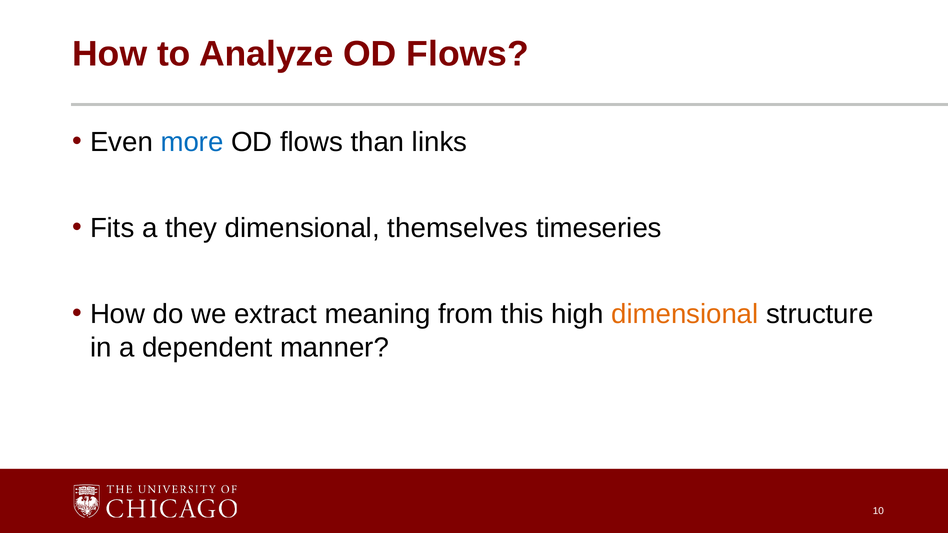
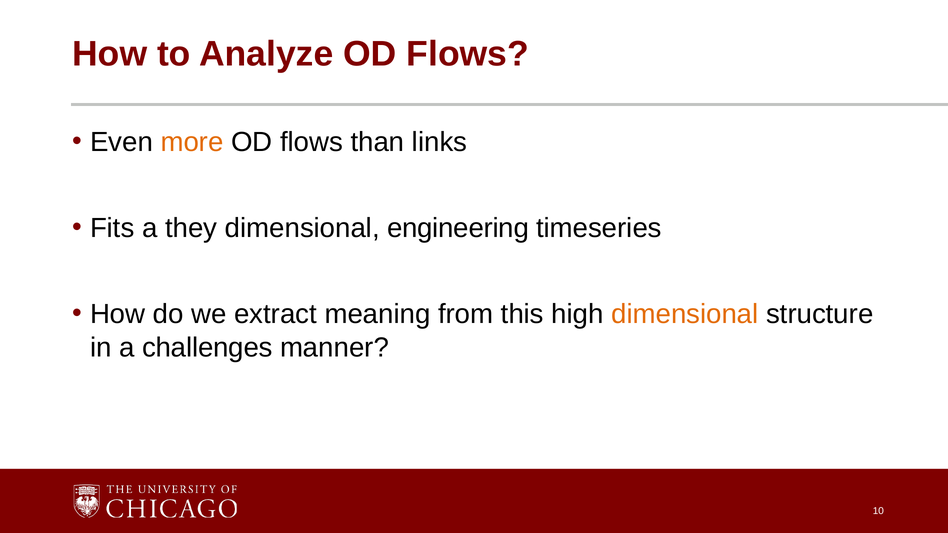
more colour: blue -> orange (192, 142)
themselves: themselves -> engineering (458, 228)
dependent: dependent -> challenges (207, 348)
